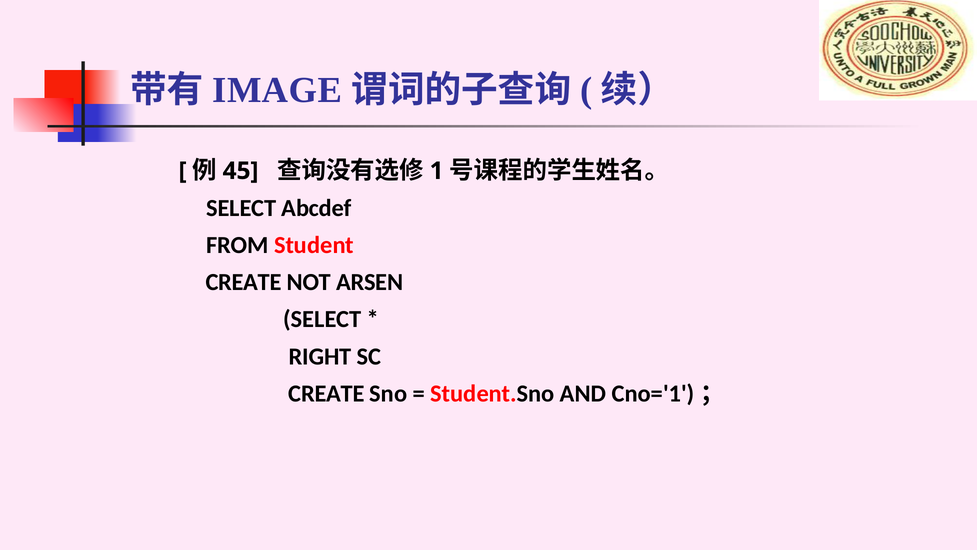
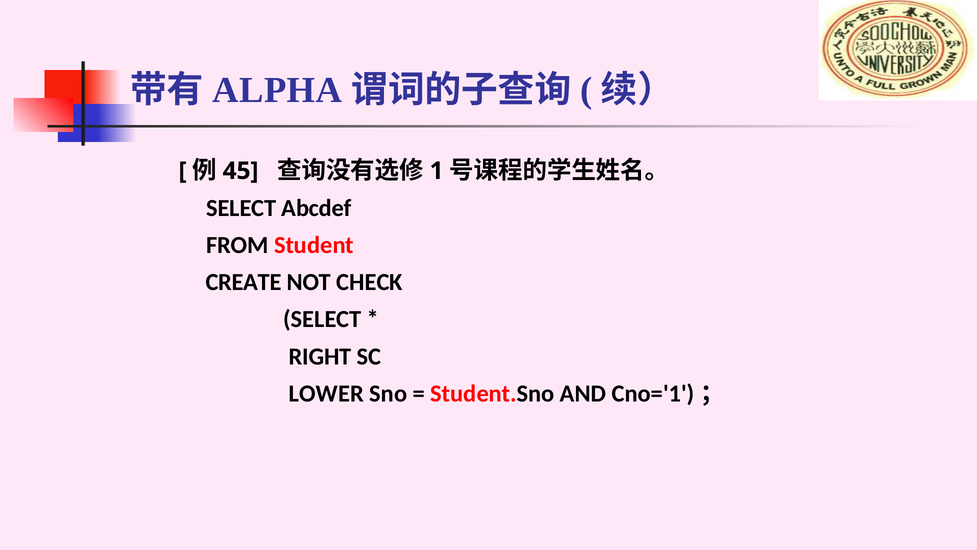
IMAGE: IMAGE -> ALPHA (277, 90)
ARSEN: ARSEN -> CHECK (370, 282)
CREATE: CREATE -> LOWER (326, 393)
